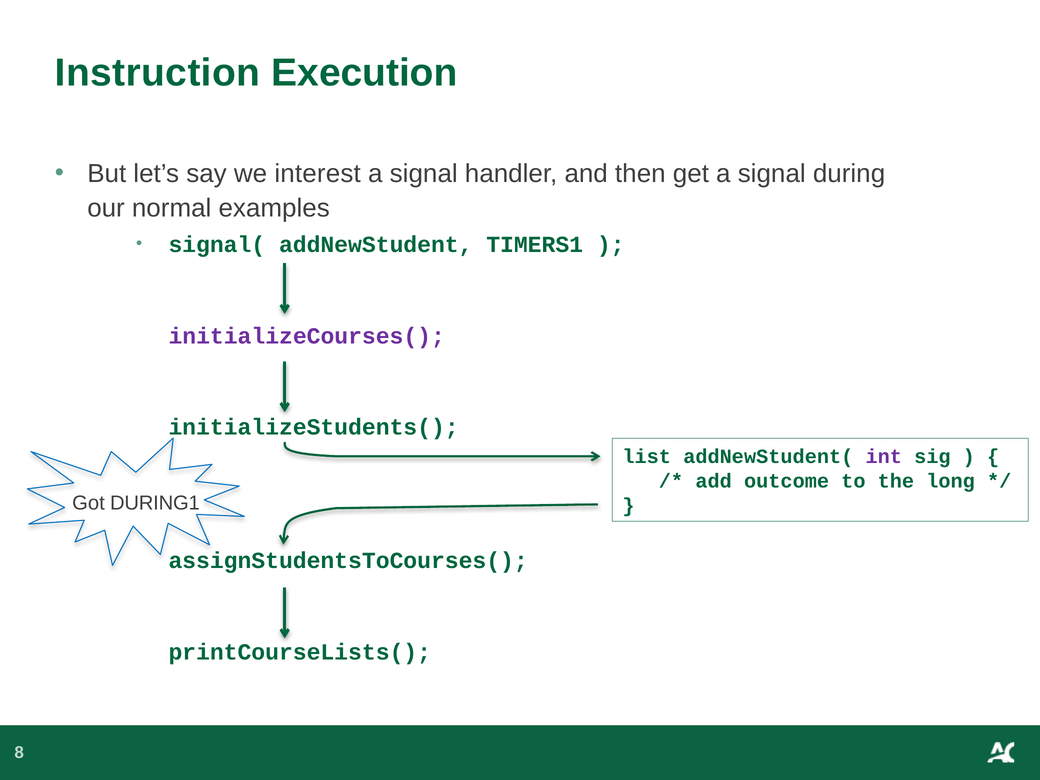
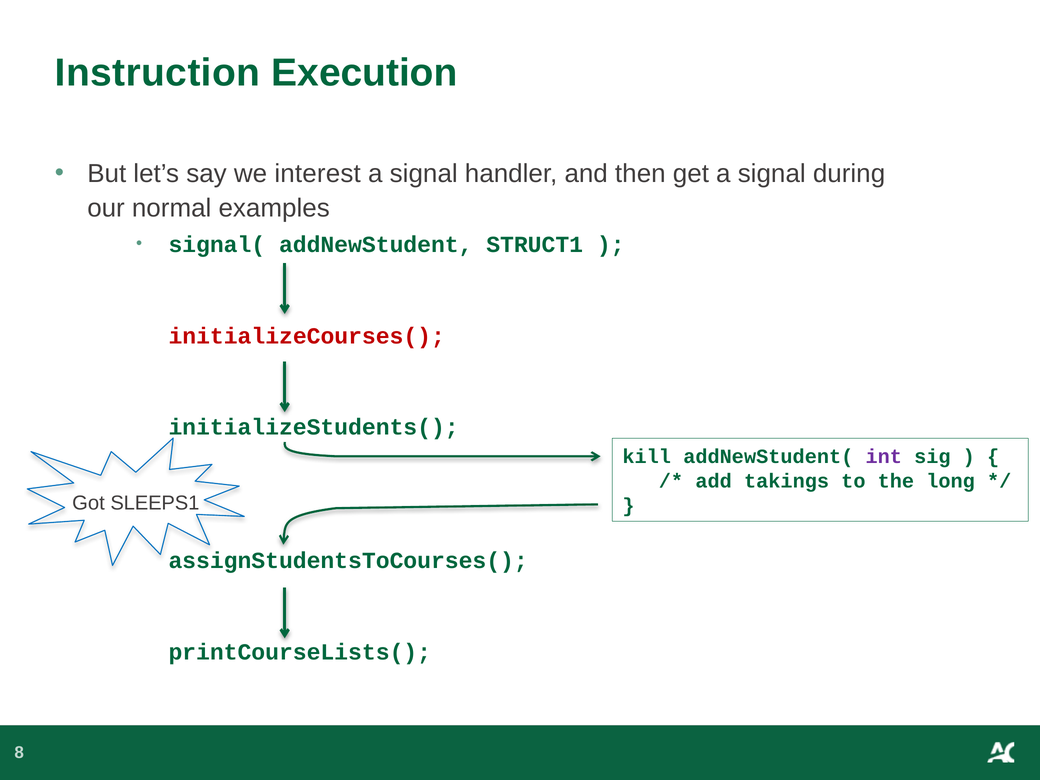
TIMERS1: TIMERS1 -> STRUCT1 (535, 245)
initializeCourses( colour: purple -> red (307, 336)
list: list -> kill (647, 457)
outcome: outcome -> takings (787, 481)
DURING1: DURING1 -> SLEEPS1 (155, 503)
